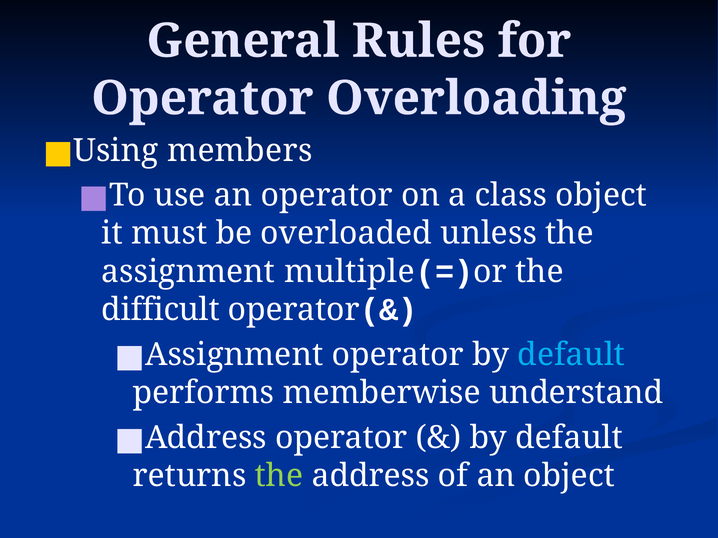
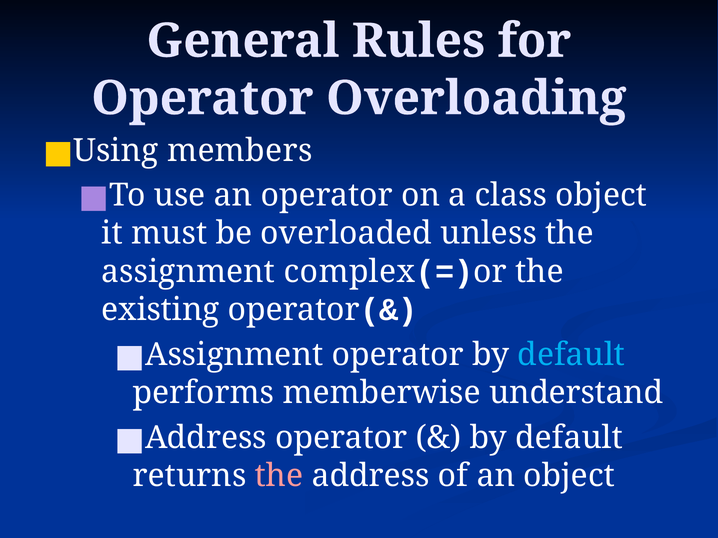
multiple: multiple -> complex (349, 272)
difficult: difficult -> existing (161, 310)
the colour: light green -> pink (279, 476)
